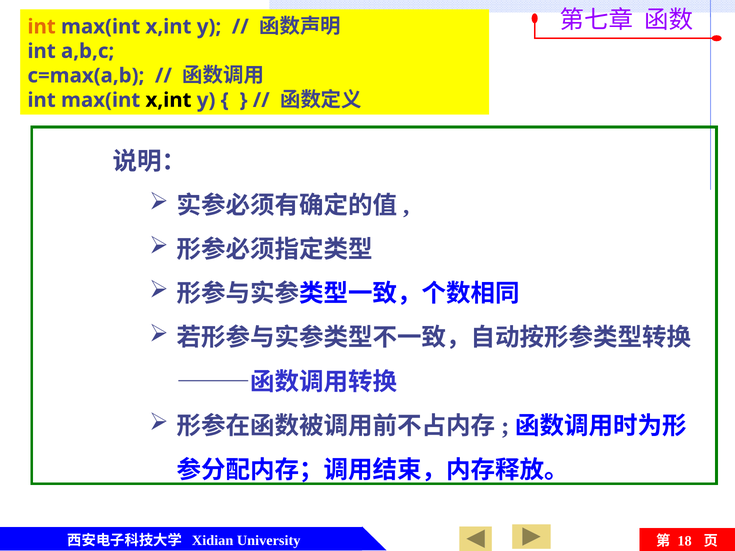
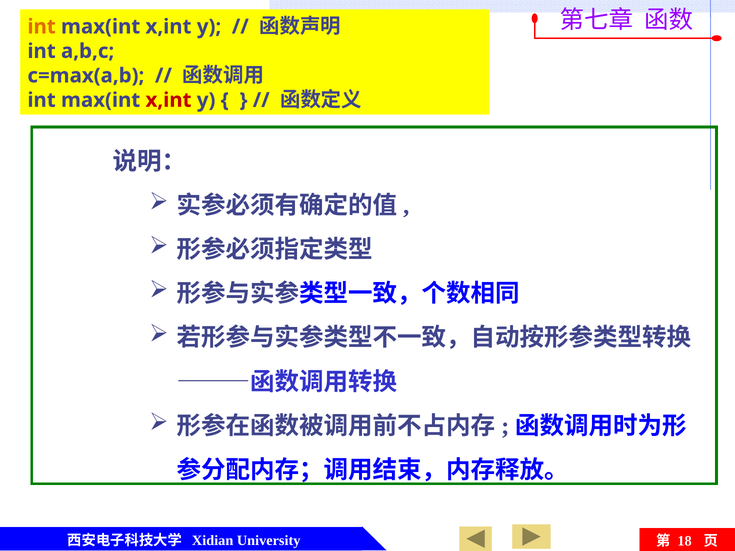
x,int colour: black -> red (168, 100)
